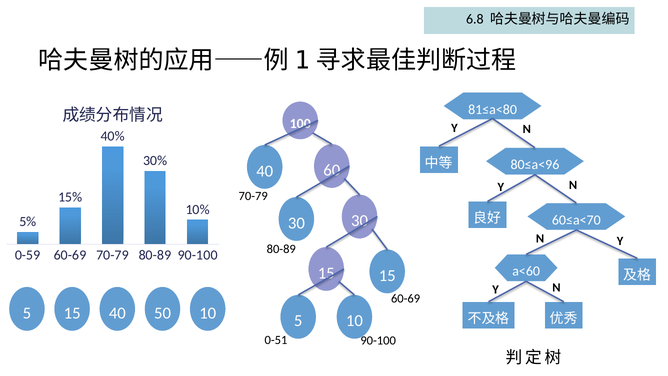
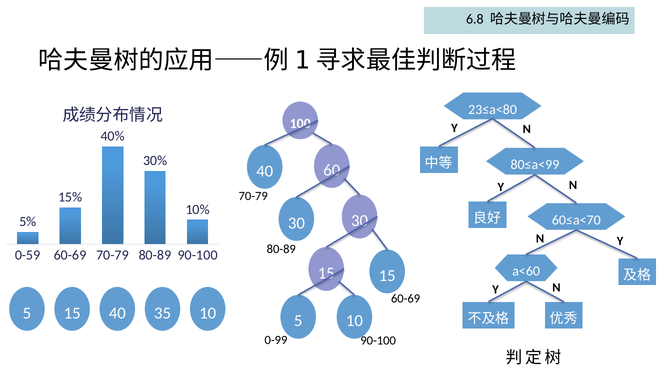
81≤a<80: 81≤a<80 -> 23≤a<80 (493, 109)
80≤a<96: 80≤a<96 -> 80≤a<99 (535, 165)
50: 50 -> 35 (163, 313)
0-51: 0-51 -> 0-99 (276, 340)
